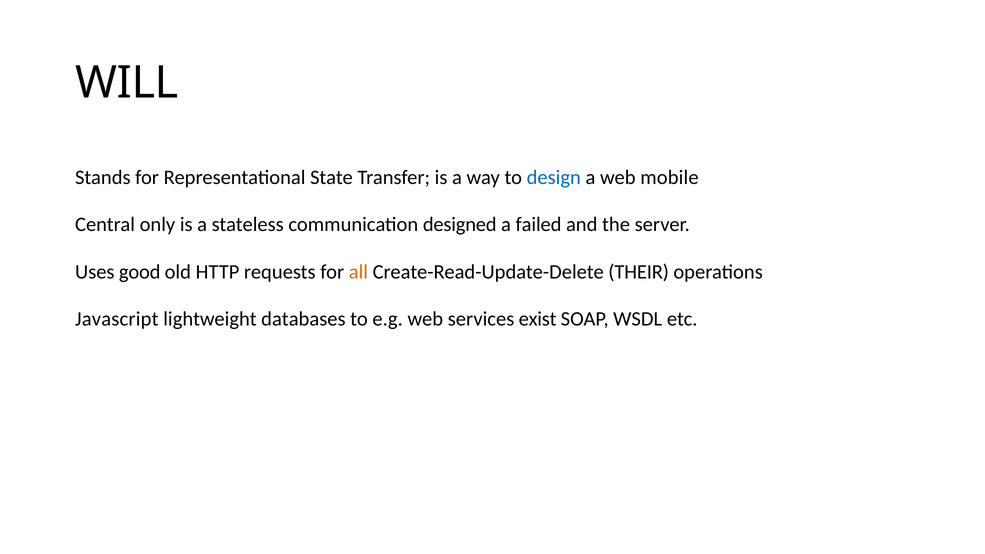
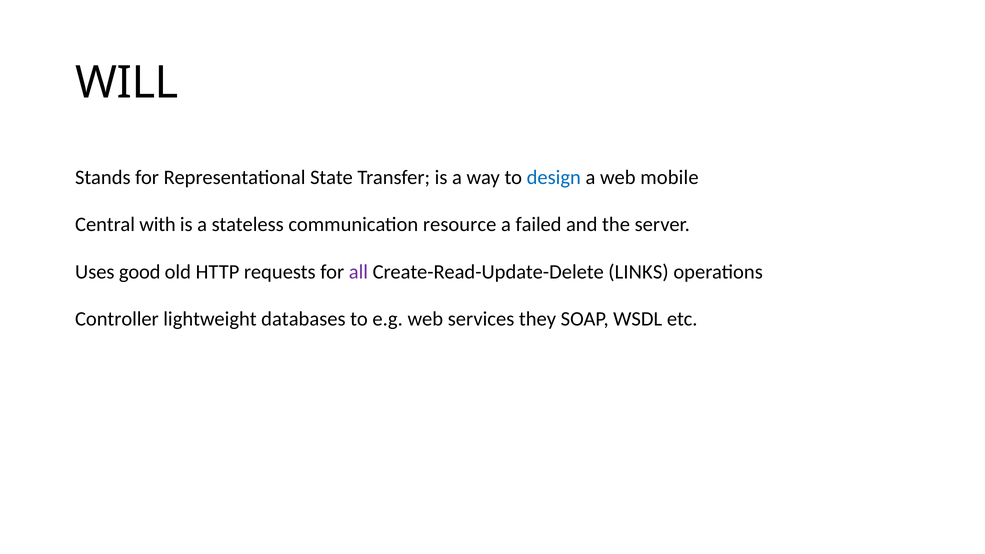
only: only -> with (158, 225)
designed: designed -> resource (460, 225)
all colour: orange -> purple (358, 272)
THEIR: THEIR -> LINKS (639, 272)
Javascript: Javascript -> Controller (117, 319)
exist: exist -> they (537, 319)
